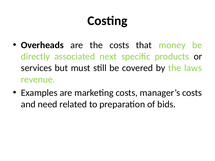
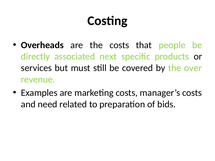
money: money -> people (172, 45)
laws: laws -> over (193, 68)
